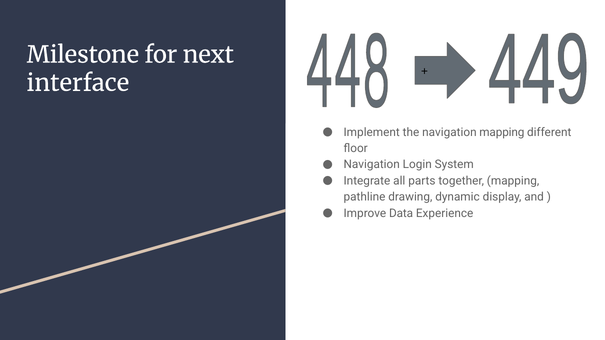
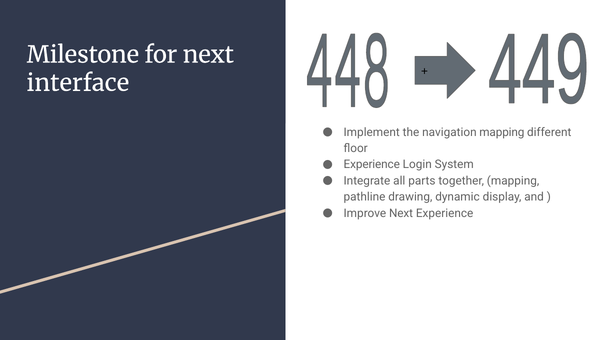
Navigation: Navigation -> Experience (372, 165)
Improve Data: Data -> Next (401, 213)
